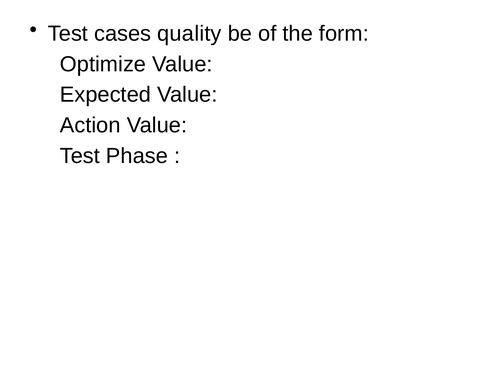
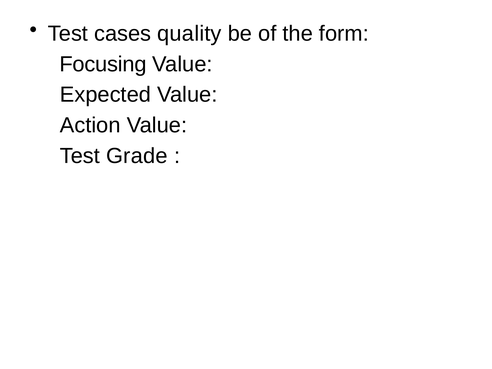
Optimize: Optimize -> Focusing (103, 64)
Phase: Phase -> Grade (137, 156)
